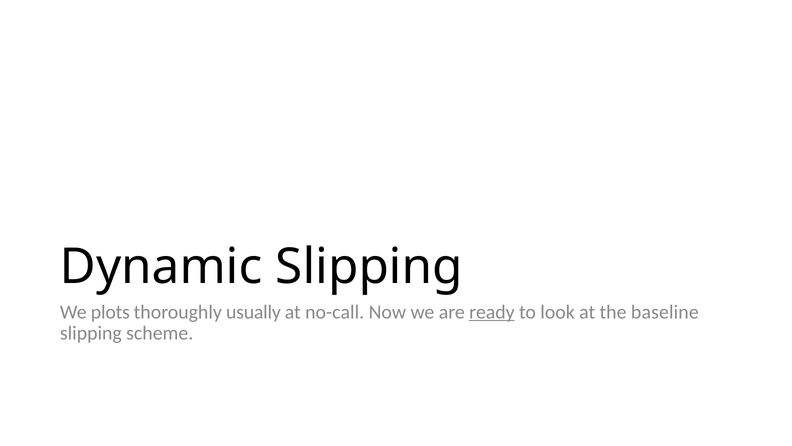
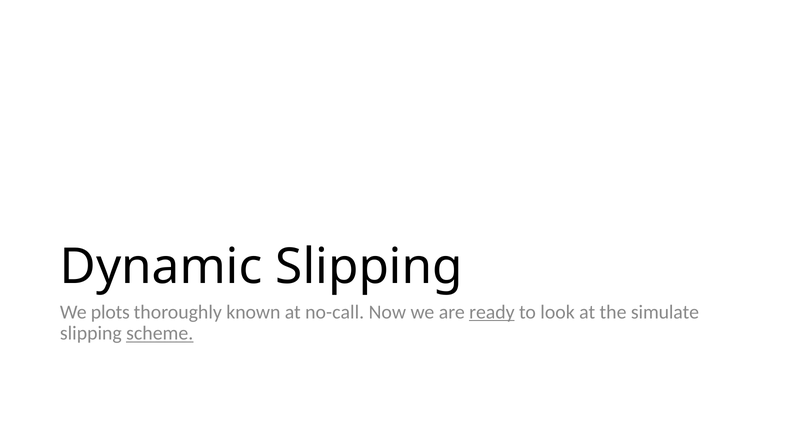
usually: usually -> known (253, 312)
baseline: baseline -> simulate (665, 312)
scheme underline: none -> present (160, 333)
